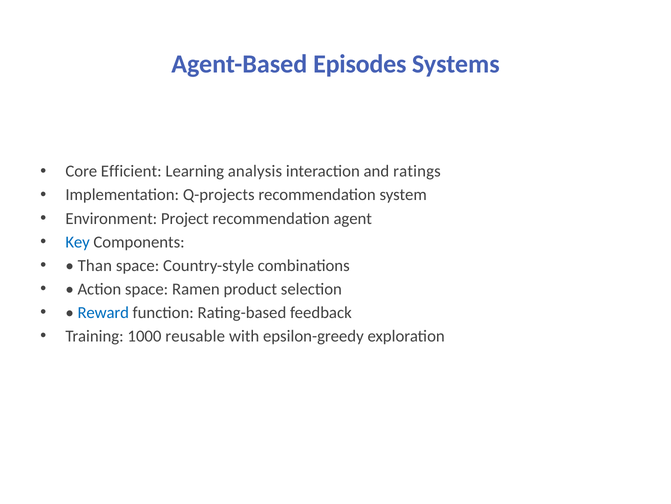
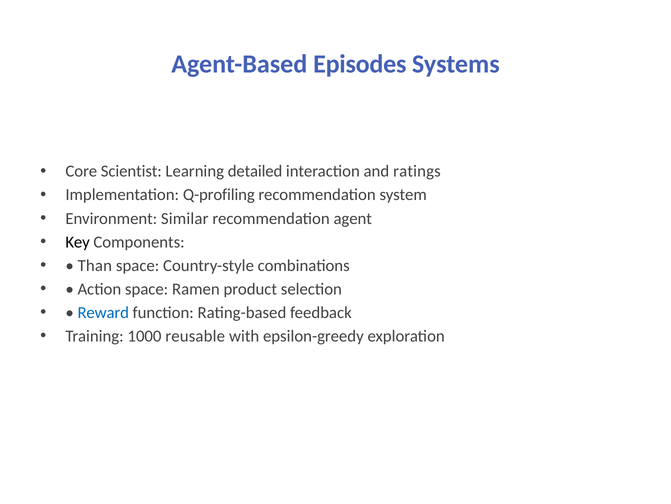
Efficient: Efficient -> Scientist (131, 171)
analysis: analysis -> detailed (255, 171)
Q-projects: Q-projects -> Q-profiling (219, 195)
Project: Project -> Similar (185, 218)
Key colour: blue -> black (78, 242)
